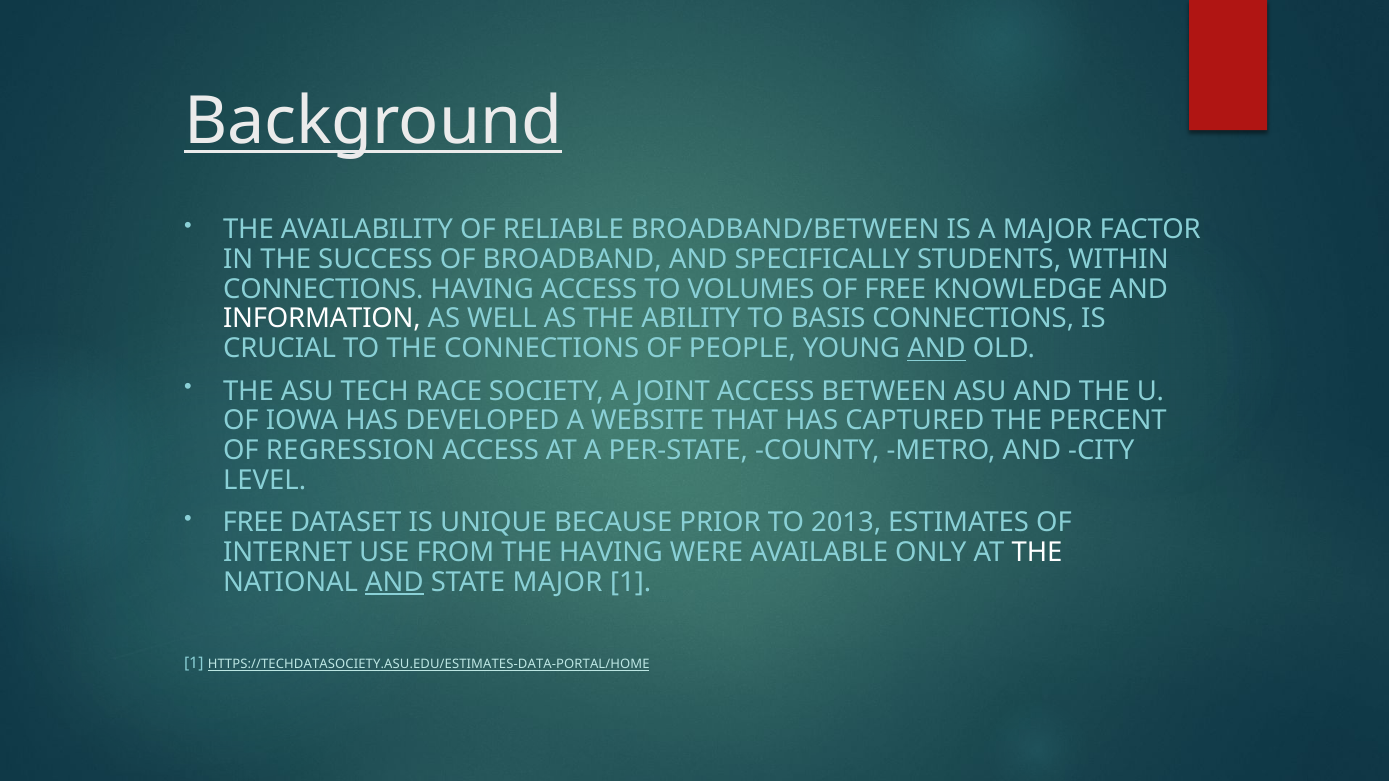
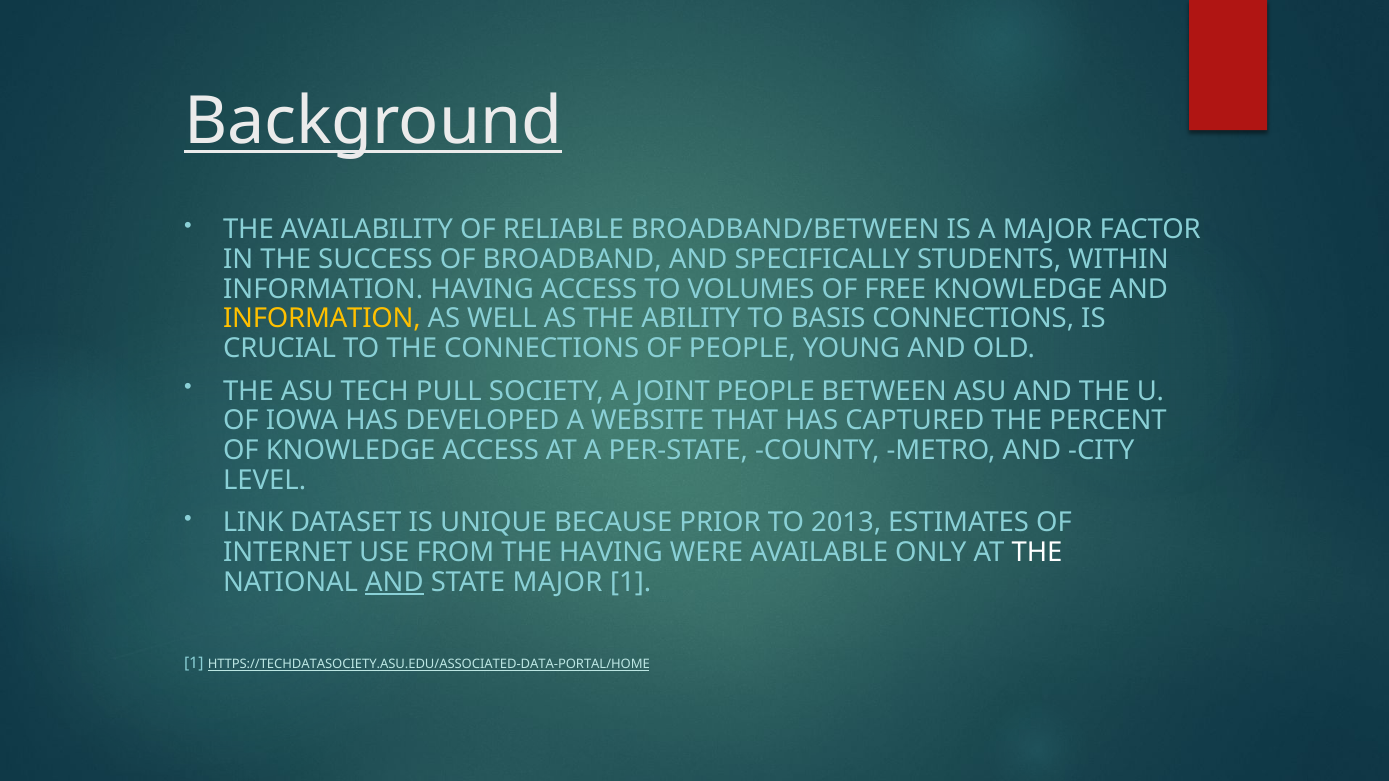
CONNECTIONS: CONNECTIONS -> INFORMATION (323, 289)
INFORMATION colour: white -> yellow (322, 319)
AND underline: present -> none (936, 349)
RACE: RACE -> PULL (449, 391)
JOINT ACCESS: ACCESS -> PEOPLE (766, 391)
OF REGRESSION: REGRESSION -> KNOWLEDGE (351, 451)
FREE: FREE -> LINK (253, 523)
HTTPS://TECHDATASOCIETY.ASU.EDU/ESTIMATES-DATA-PORTAL/HOME: HTTPS://TECHDATASOCIETY.ASU.EDU/ESTIMATES-DATA-PORTAL/HOME -> HTTPS://TECHDATASOCIETY.ASU.EDU/ASSOCIATED-DATA-PORTAL/HOME (429, 664)
